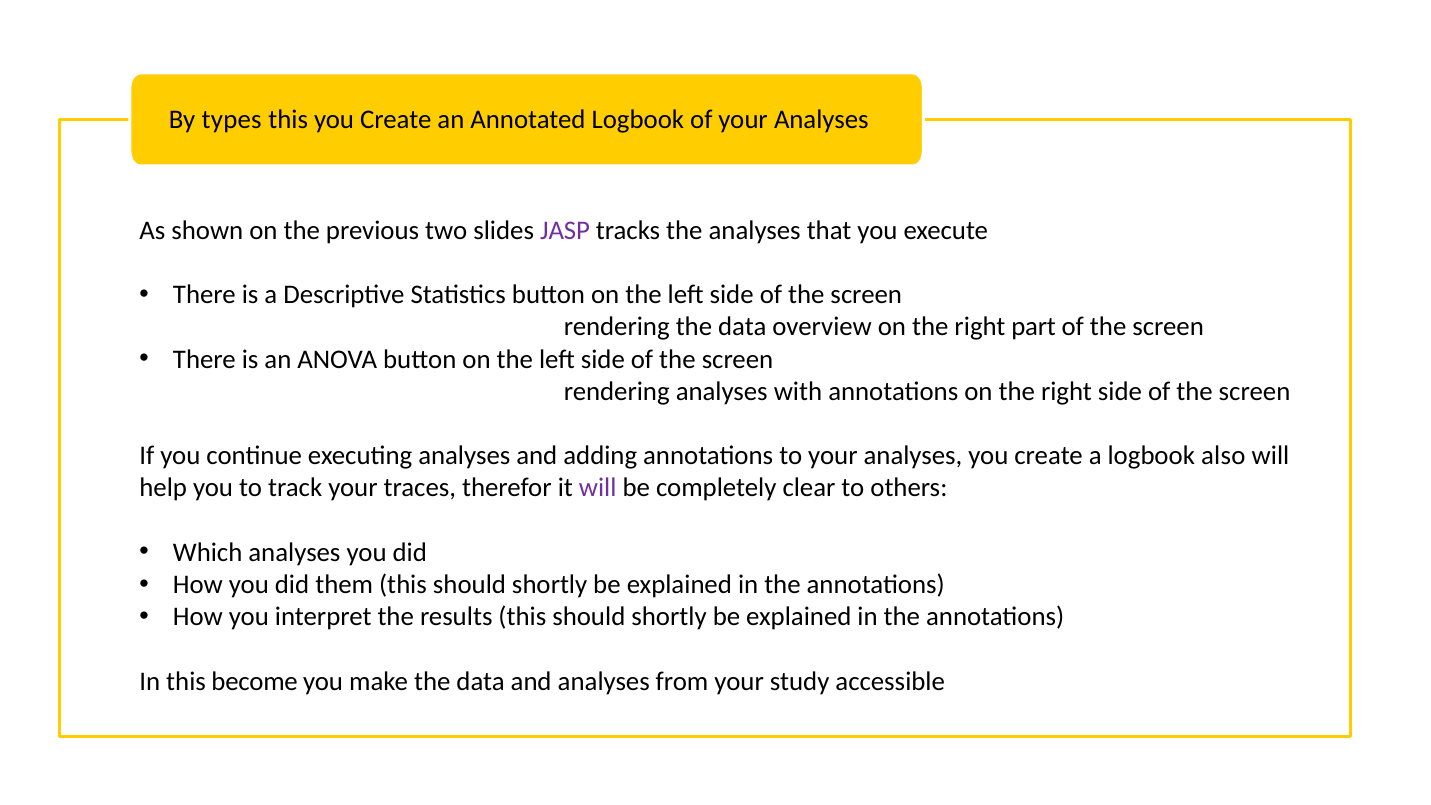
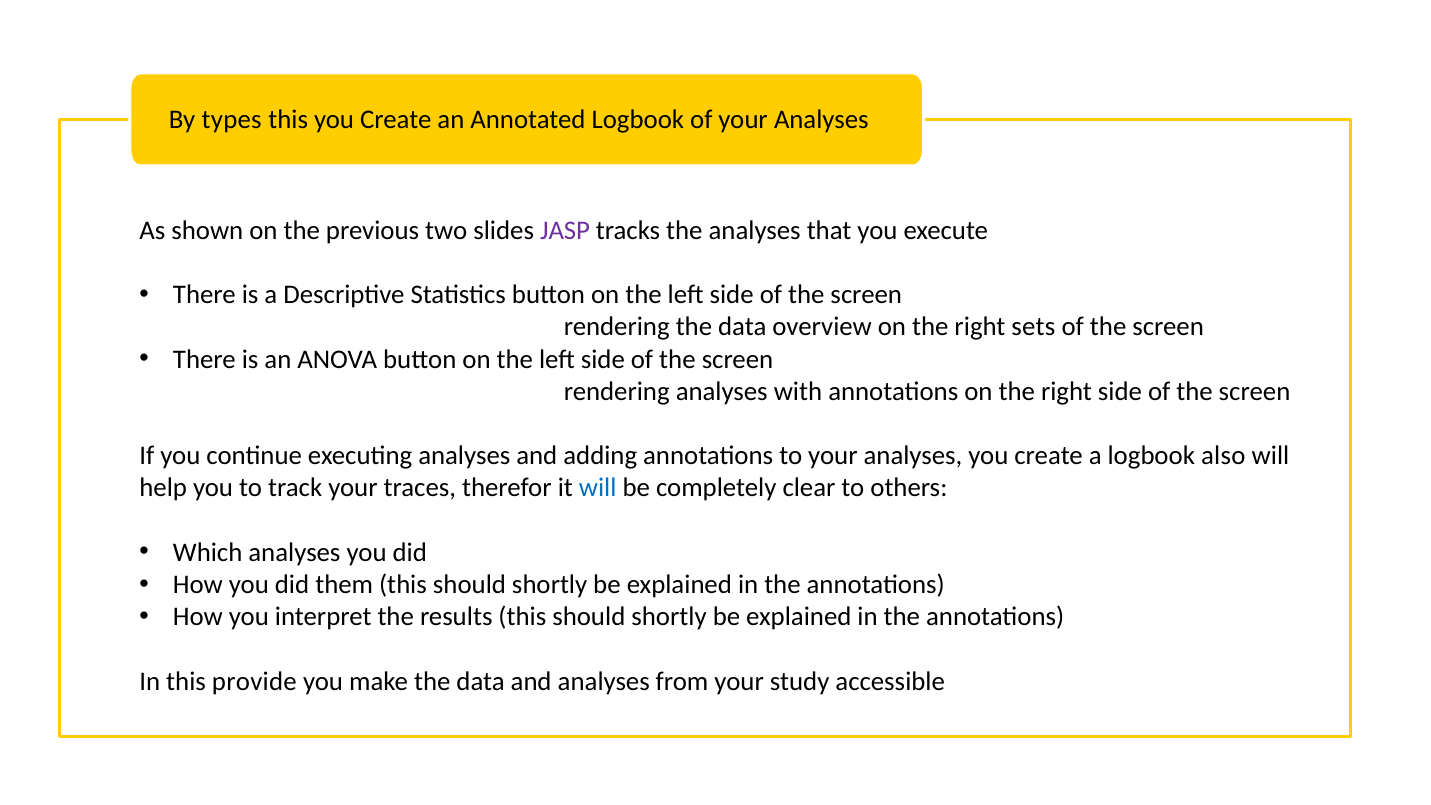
part: part -> sets (1033, 327)
will colour: purple -> blue (598, 488)
become: become -> provide (254, 681)
